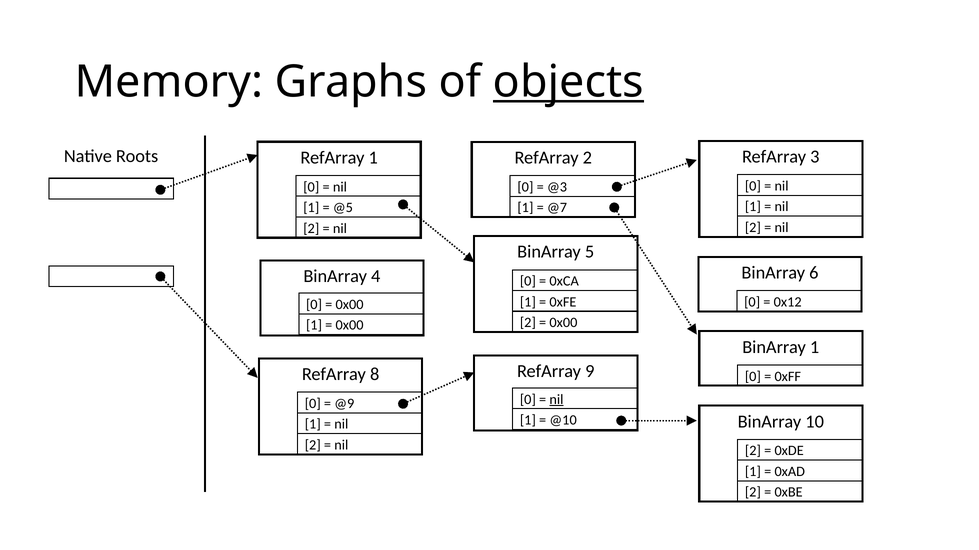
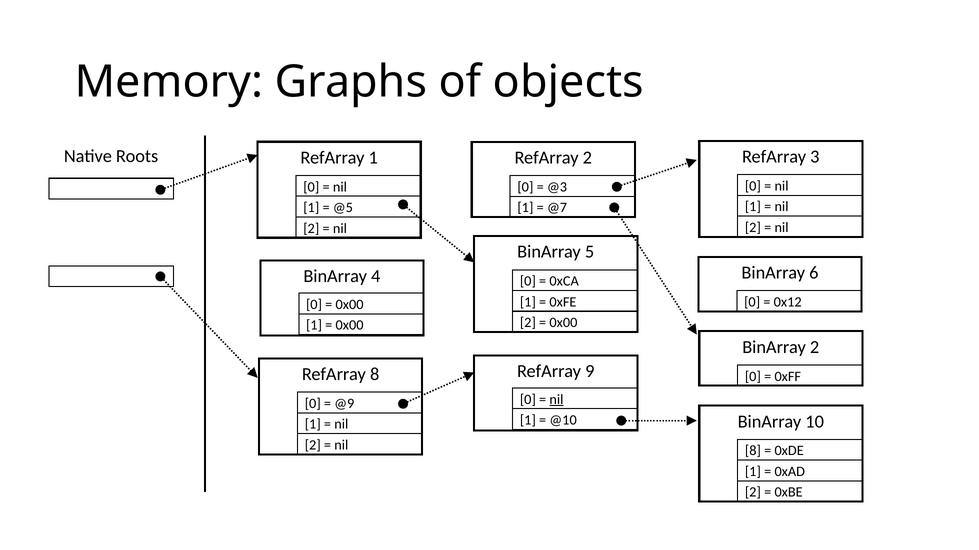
objects underline: present -> none (568, 82)
BinArray 1: 1 -> 2 (815, 348)
2: 2 -> 8 (753, 451)
